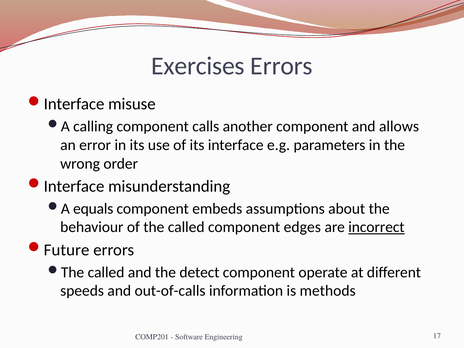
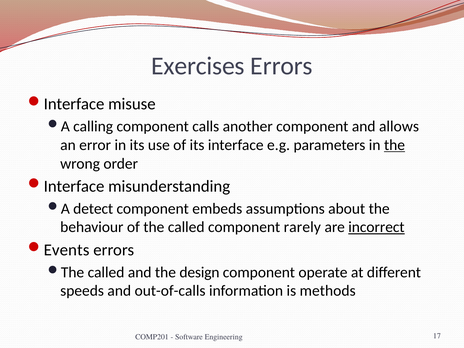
the underline: none -> present (394, 145)
equals: equals -> detect (93, 209)
edges: edges -> rarely (302, 227)
Future: Future -> Events (67, 250)
detect: detect -> design (199, 272)
